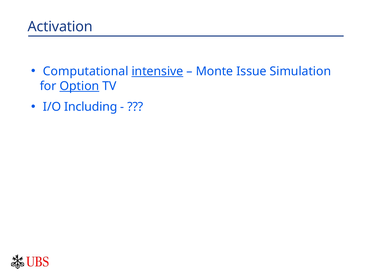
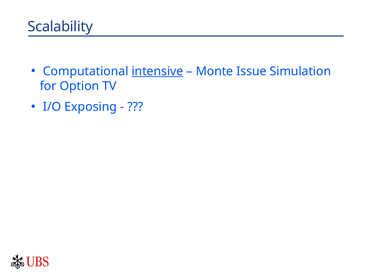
Activation: Activation -> Scalability (60, 27)
Option underline: present -> none (79, 86)
Including: Including -> Exposing (91, 107)
